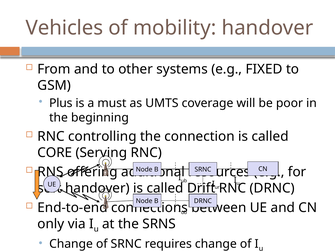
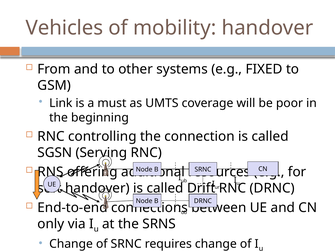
Plus: Plus -> Link (61, 103)
CORE: CORE -> SGSN (55, 153)
